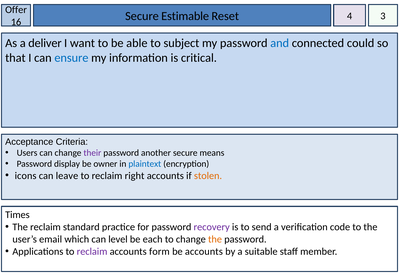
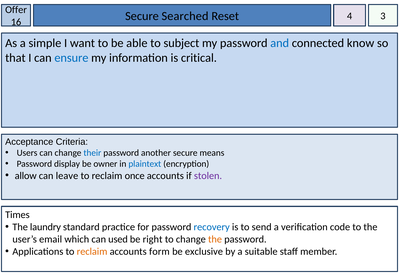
Estimable: Estimable -> Searched (185, 16)
deliver: deliver -> simple (45, 43)
could: could -> know (361, 43)
their colour: purple -> blue (92, 153)
icons: icons -> allow (26, 176)
right: right -> once (135, 176)
stolen colour: orange -> purple (208, 176)
The reclaim: reclaim -> laundry (45, 227)
recovery colour: purple -> blue (212, 227)
level: level -> used (118, 239)
each: each -> right (153, 239)
reclaim colour: purple -> orange (92, 252)
be accounts: accounts -> exclusive (204, 252)
